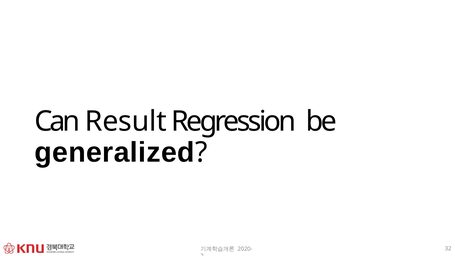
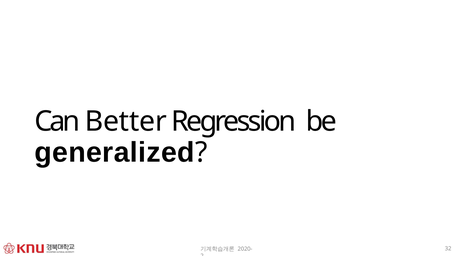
Result: Result -> Better (126, 122)
